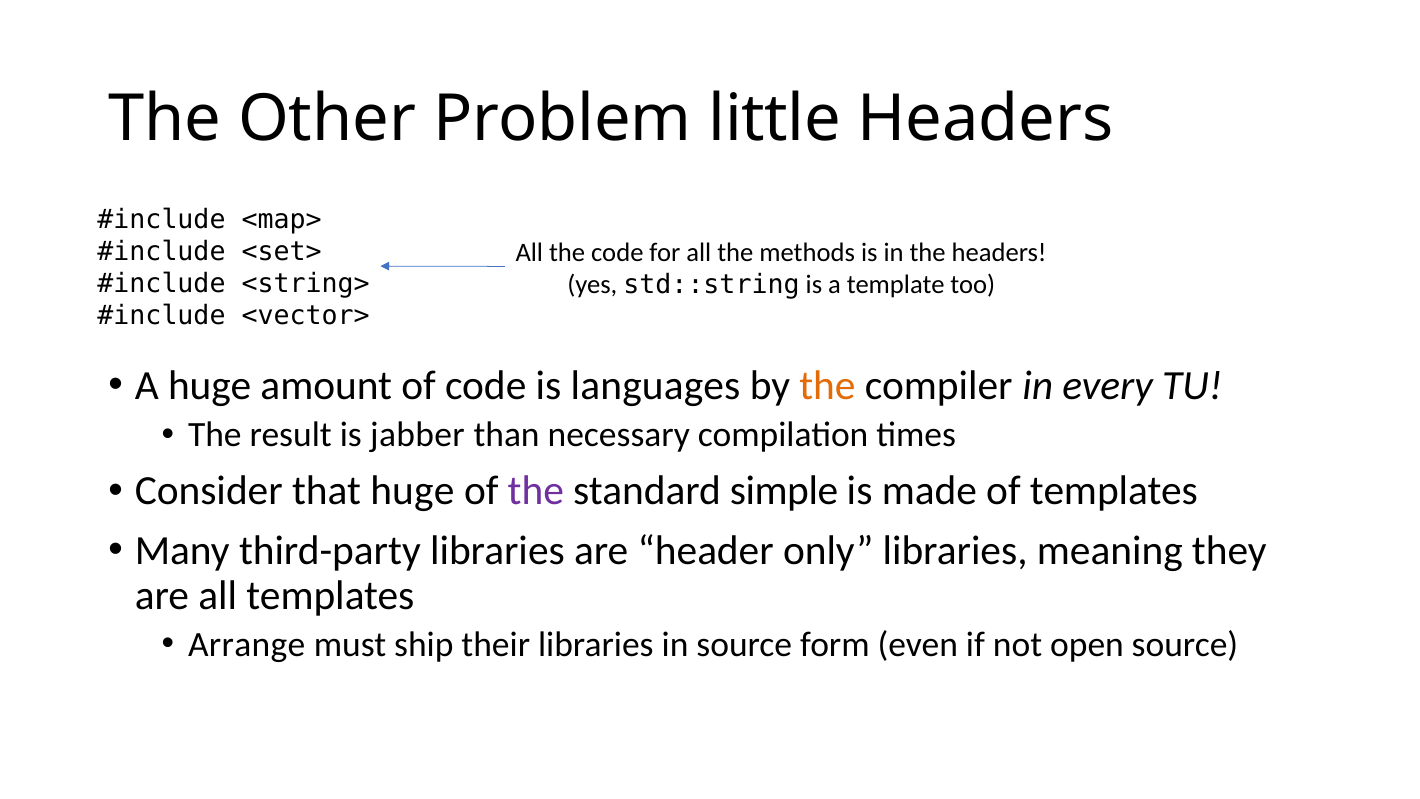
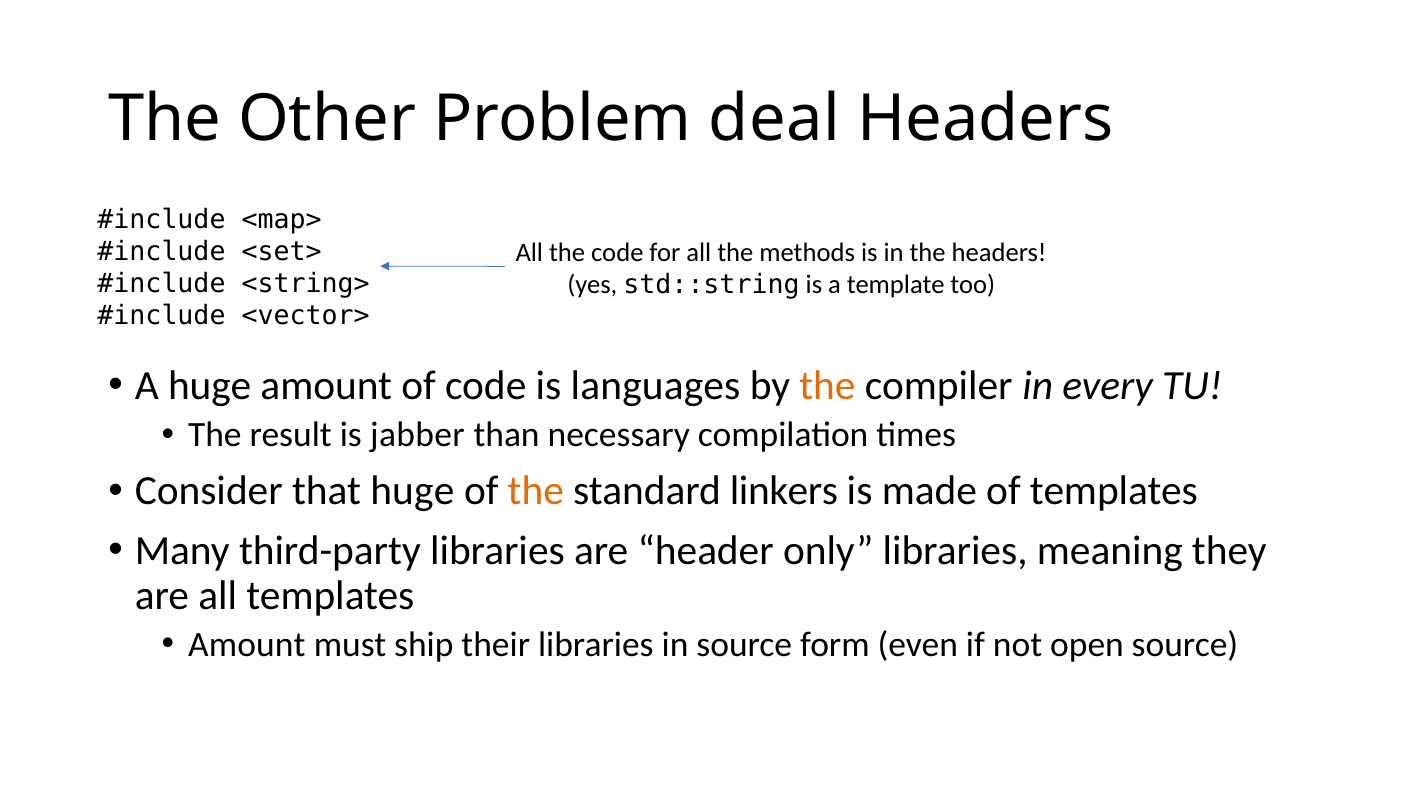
little: little -> deal (774, 119)
the colour: purple -> orange (536, 491)
simple: simple -> linkers (784, 491)
Arrange: Arrange -> Amount (247, 644)
